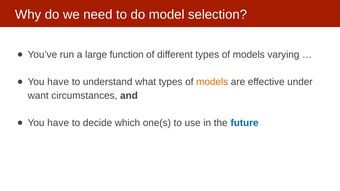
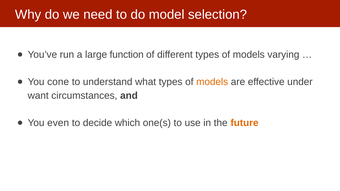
have: have -> cone (58, 82)
have: have -> even (58, 123)
future colour: blue -> orange (245, 123)
